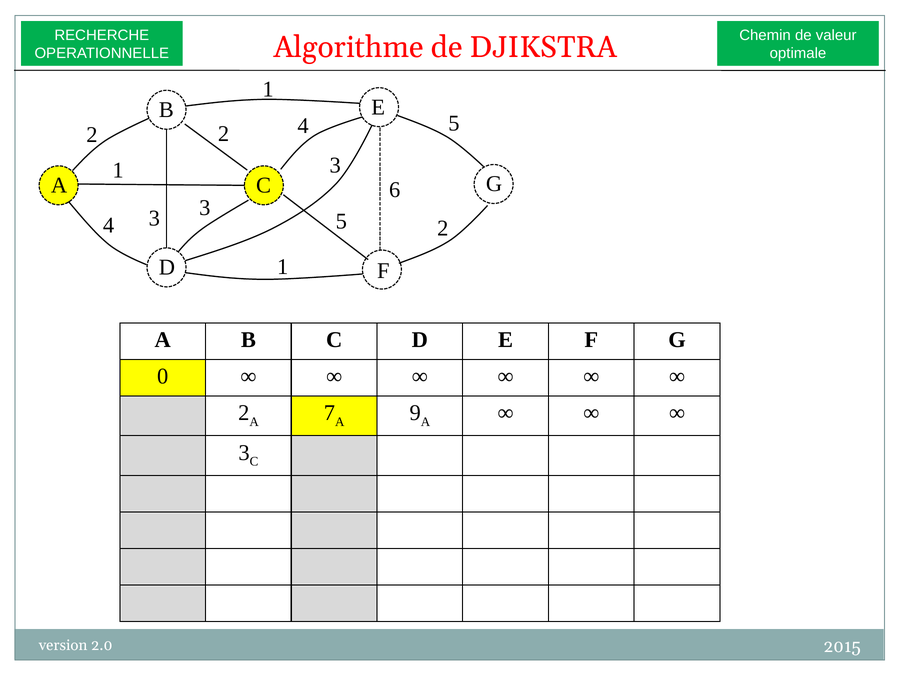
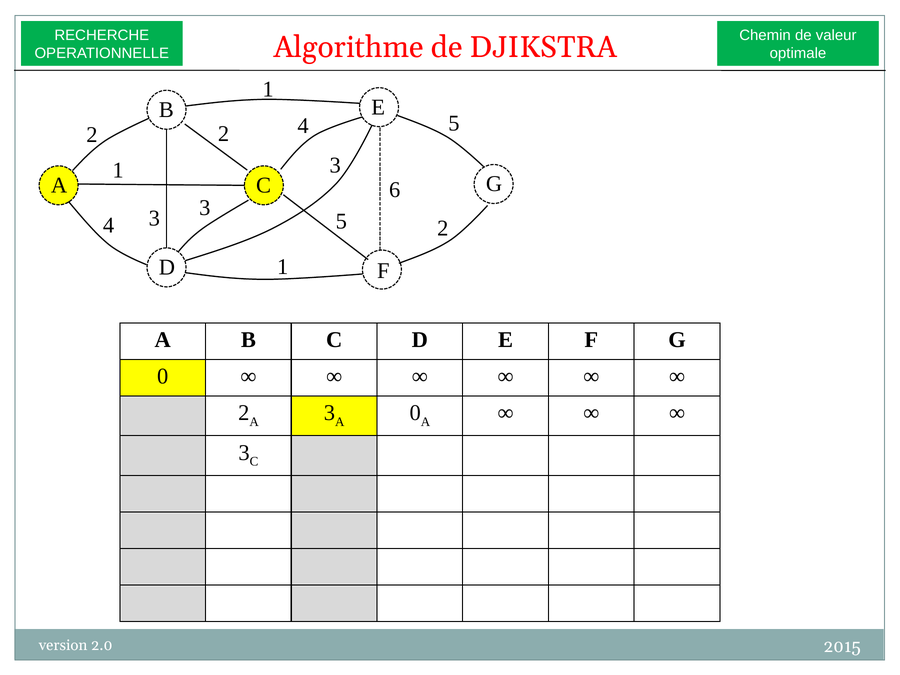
A 7: 7 -> 3 (329, 413)
A 9: 9 -> 0 (415, 413)
